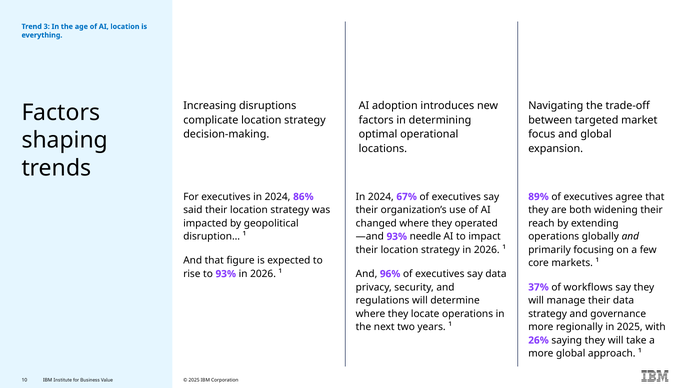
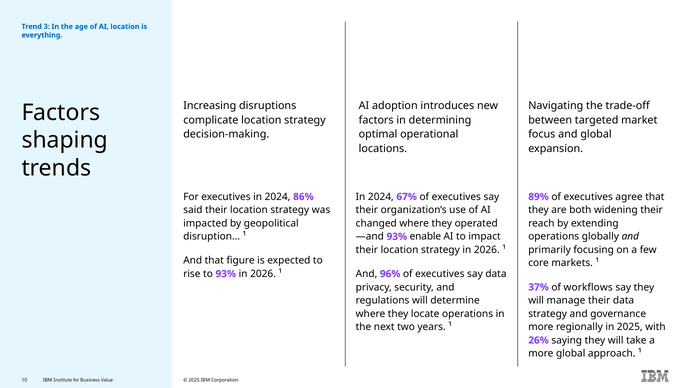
needle: needle -> enable (425, 237)
